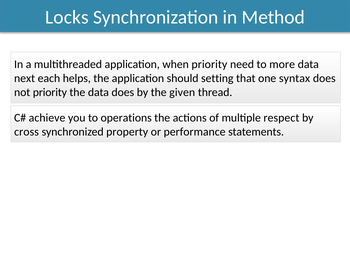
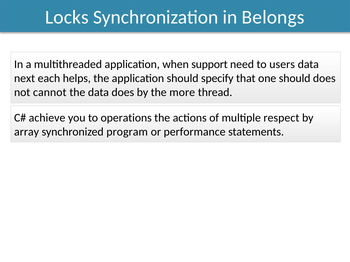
Method: Method -> Belongs (273, 17)
when priority: priority -> support (210, 64)
more: more -> users (282, 64)
setting: setting -> specify (217, 78)
one syntax: syntax -> should (295, 78)
not priority: priority -> cannot (50, 92)
given: given -> more (182, 92)
cross: cross -> array (27, 132)
property: property -> program (127, 132)
